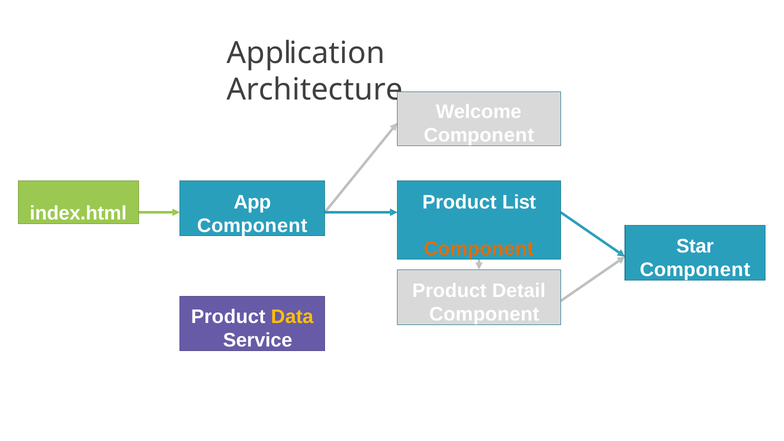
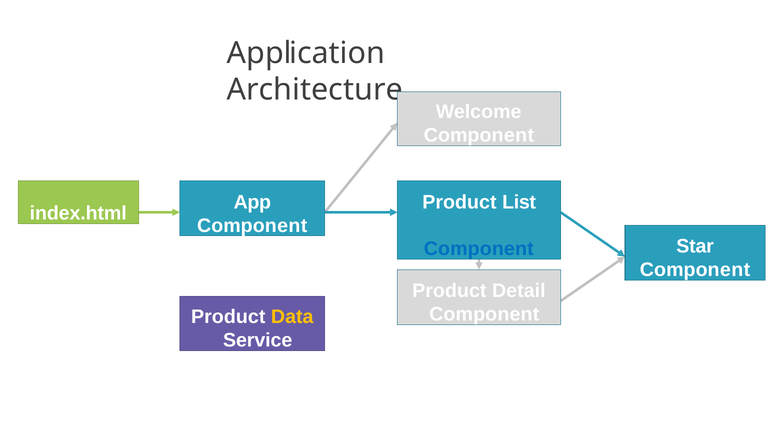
Component colour: orange -> blue (479, 249)
